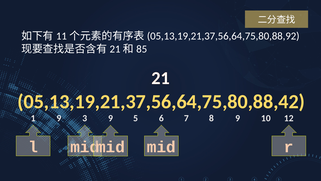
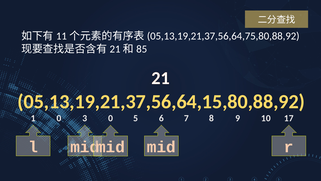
05,13,19,21,37,56,64,75,80,88,42: 05,13,19,21,37,56,64,75,80,88,42 -> 05,13,19,21,37,56,64,15,80,88,92 (161, 101)
1 9: 9 -> 0 (59, 118)
3 9: 9 -> 0 (111, 118)
12: 12 -> 17 (289, 118)
